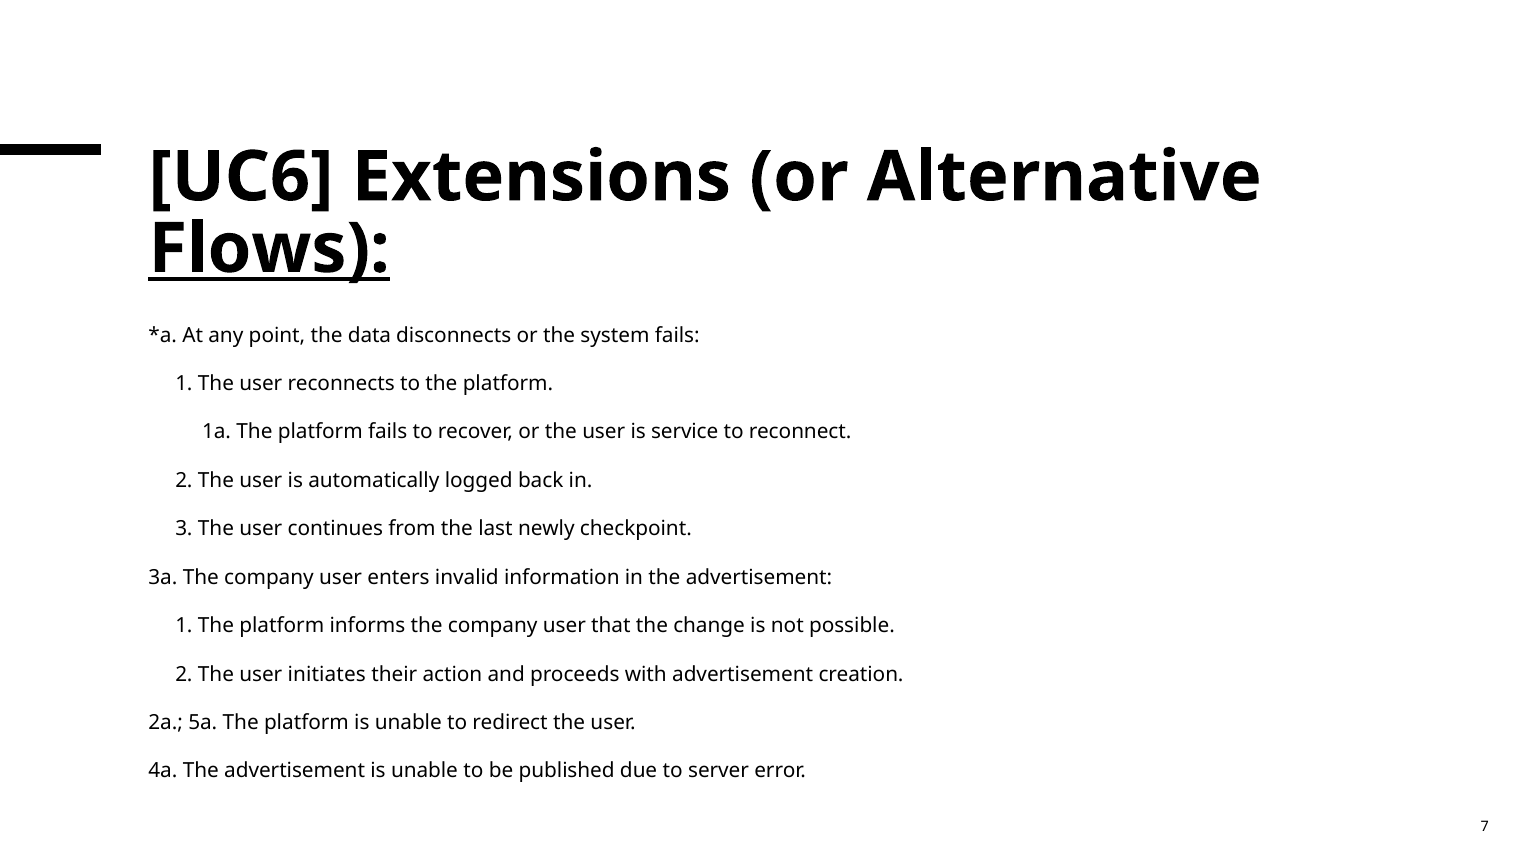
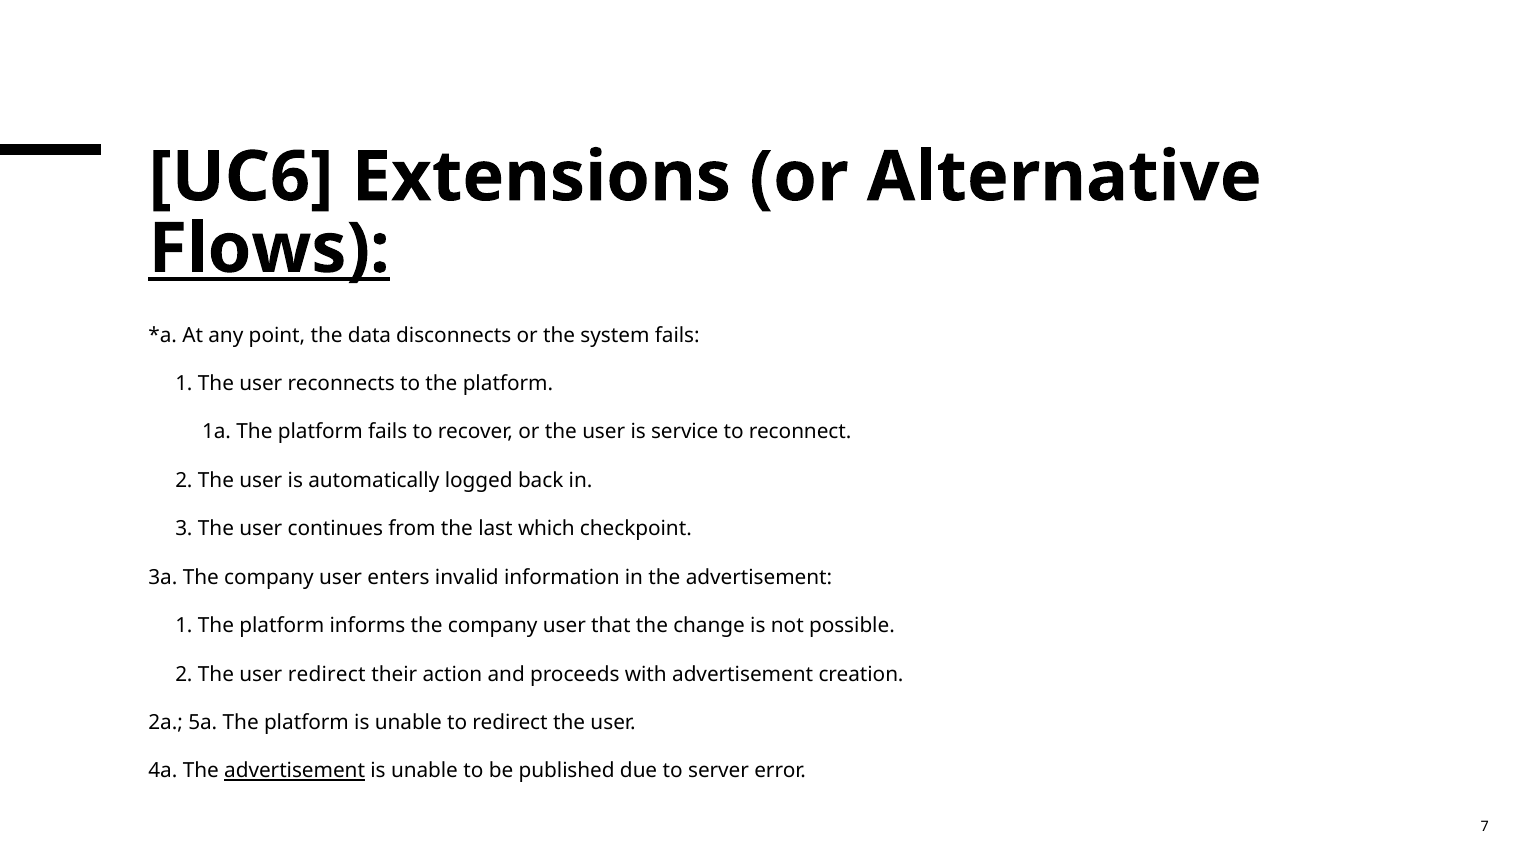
newly: newly -> which (546, 529)
user initiates: initiates -> redirect (327, 674)
advertisement underline: none -> present (295, 771)
